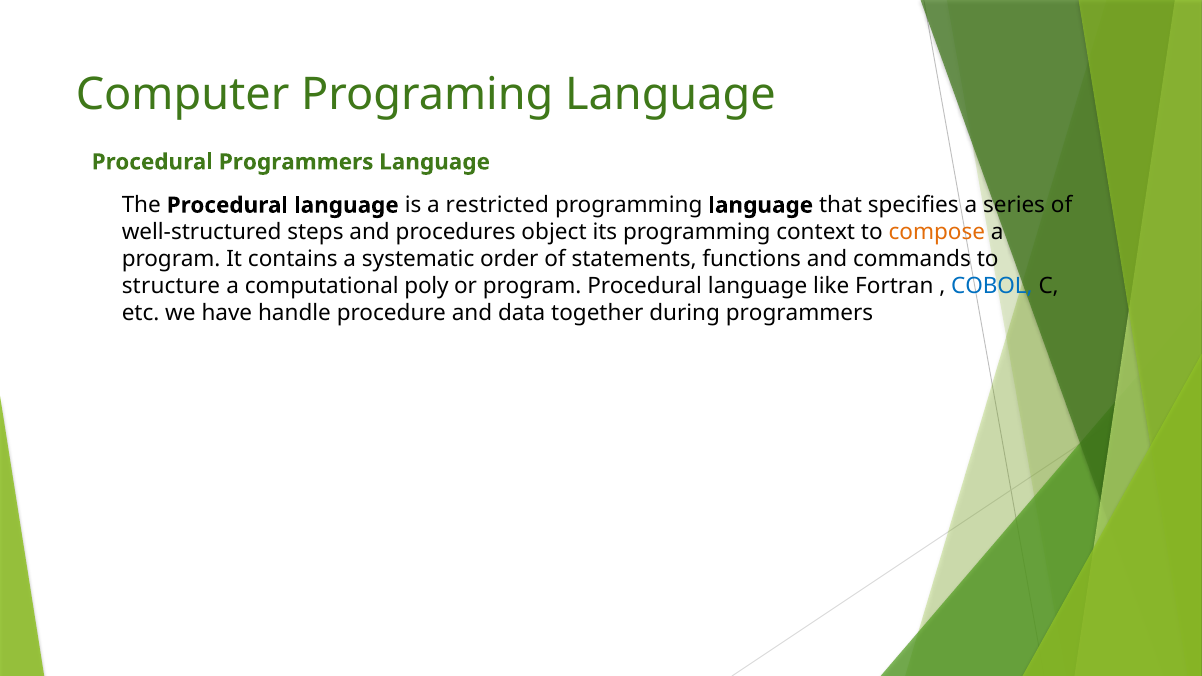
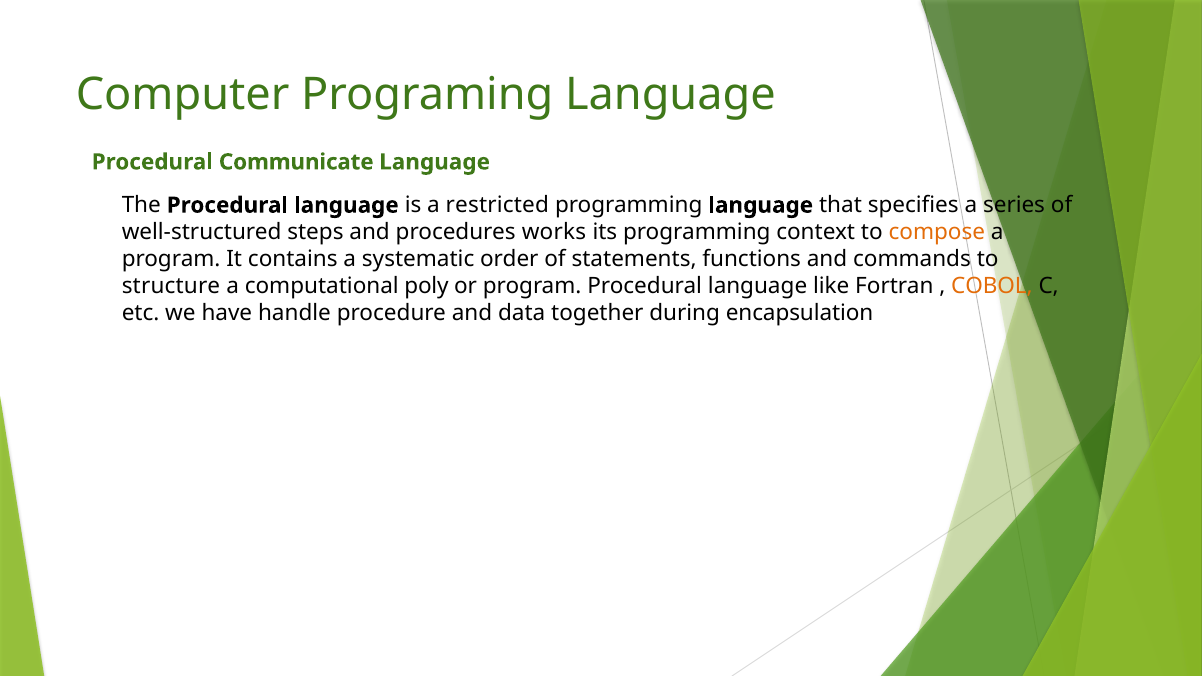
Procedural Programmers: Programmers -> Communicate (296, 162)
object: object -> works (554, 232)
COBOL colour: blue -> orange (992, 286)
during programmers: programmers -> encapsulation (800, 313)
